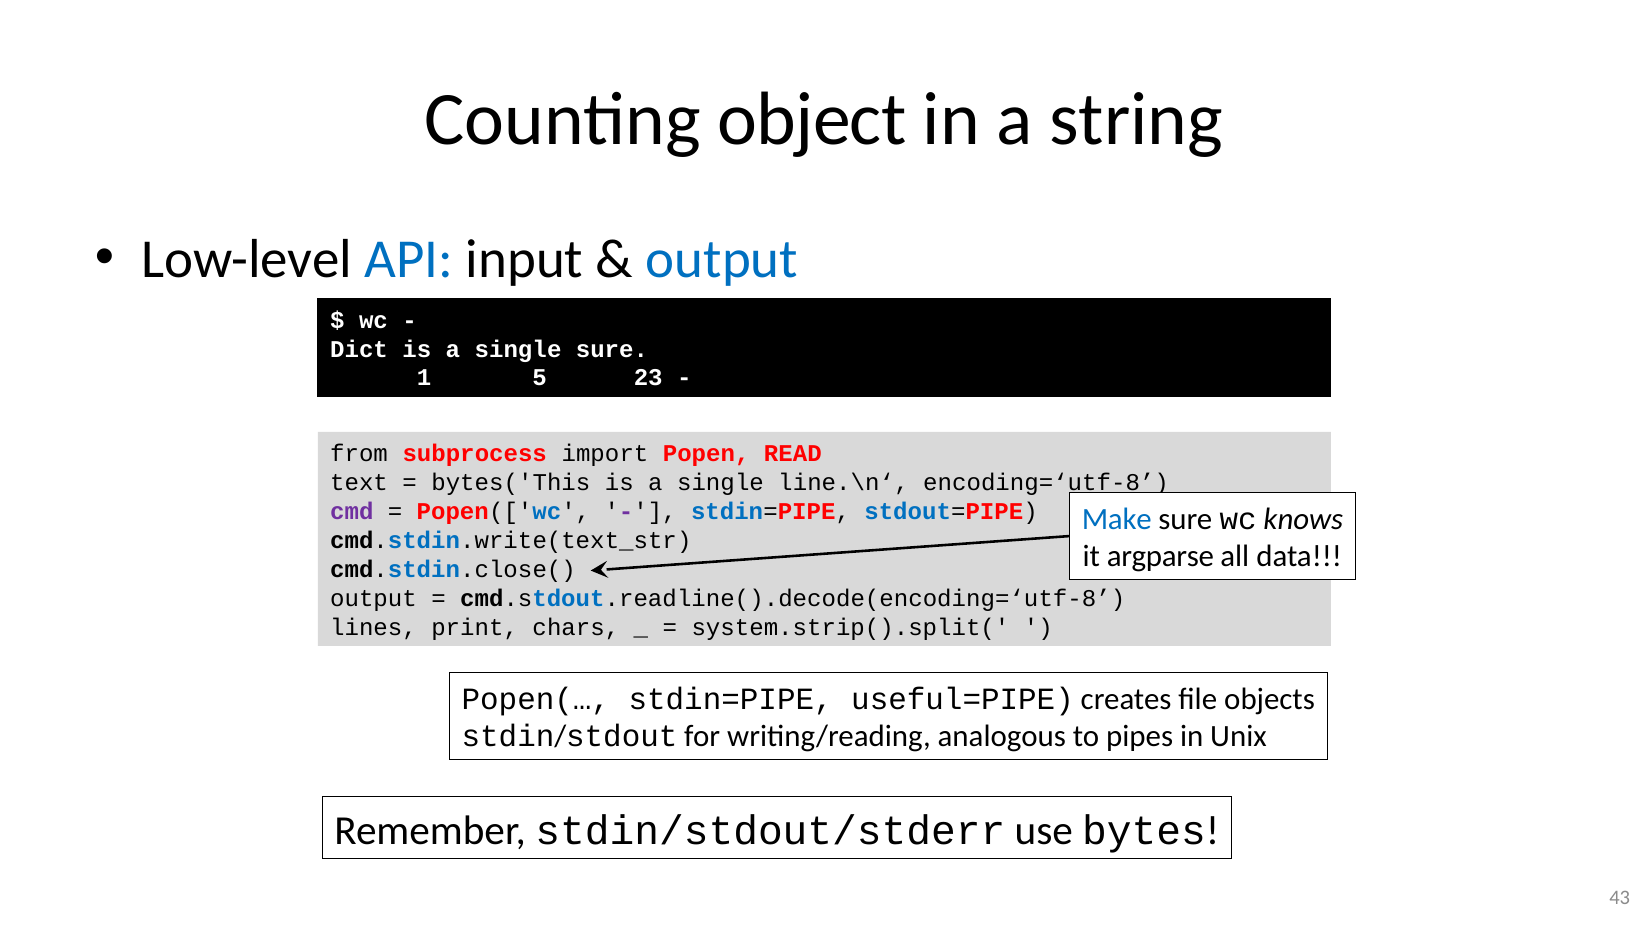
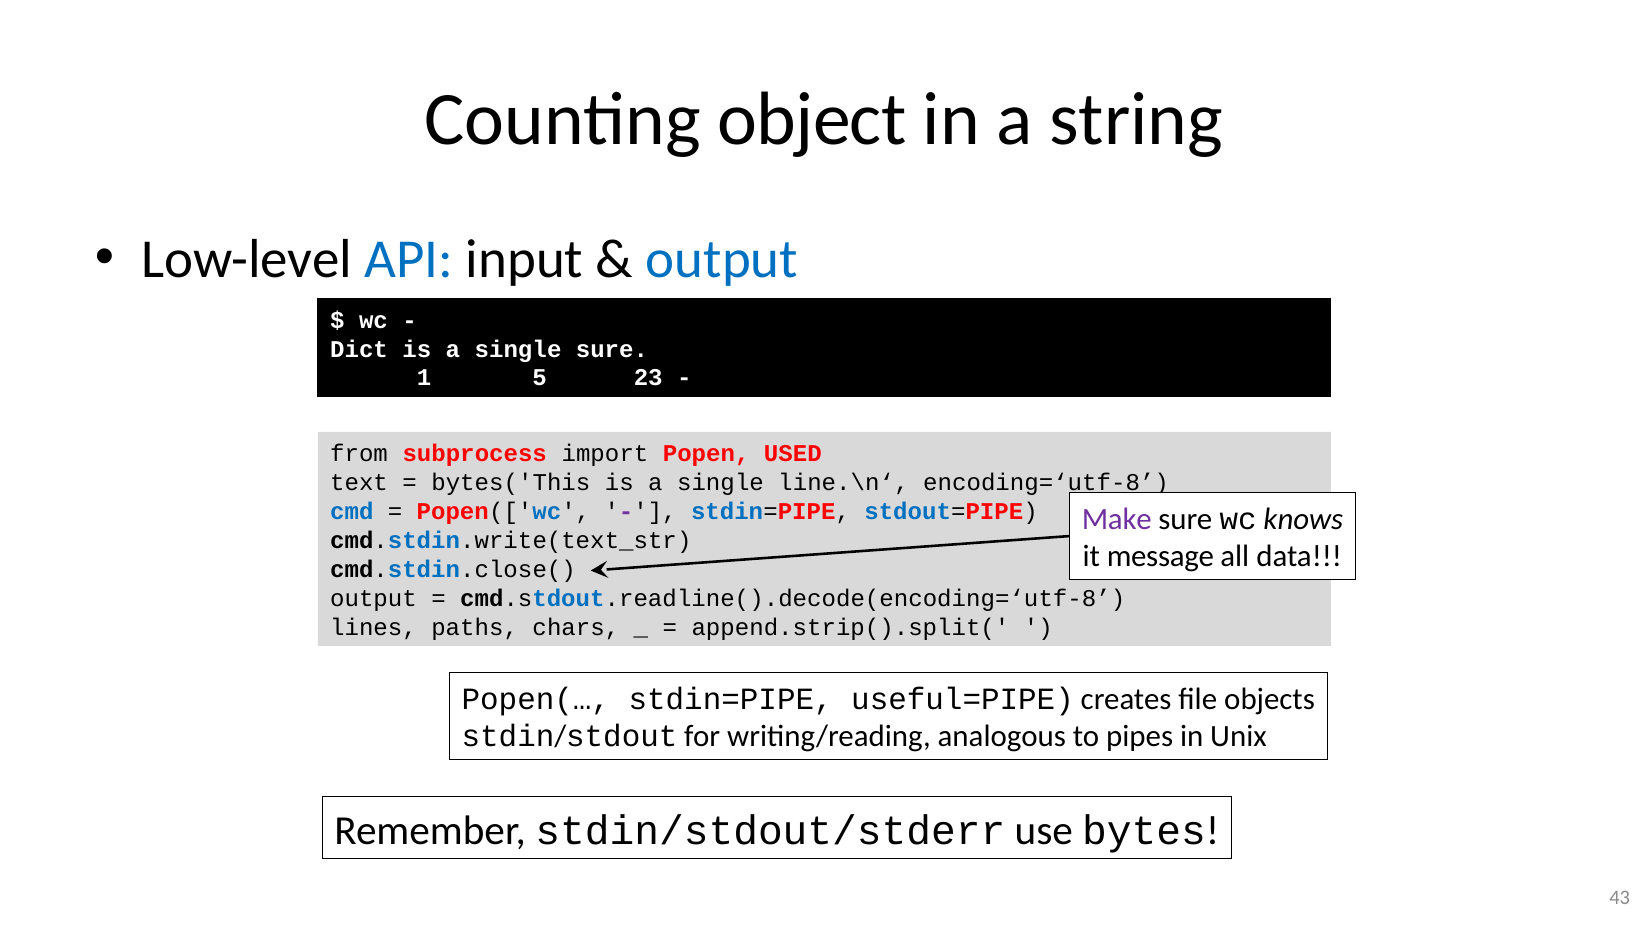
READ: READ -> USED (793, 454)
cmd colour: purple -> blue (352, 512)
Make colour: blue -> purple (1117, 520)
argparse: argparse -> message (1160, 557)
print: print -> paths (475, 627)
system.strip().split(: system.strip().split( -> append.strip().split( (850, 627)
